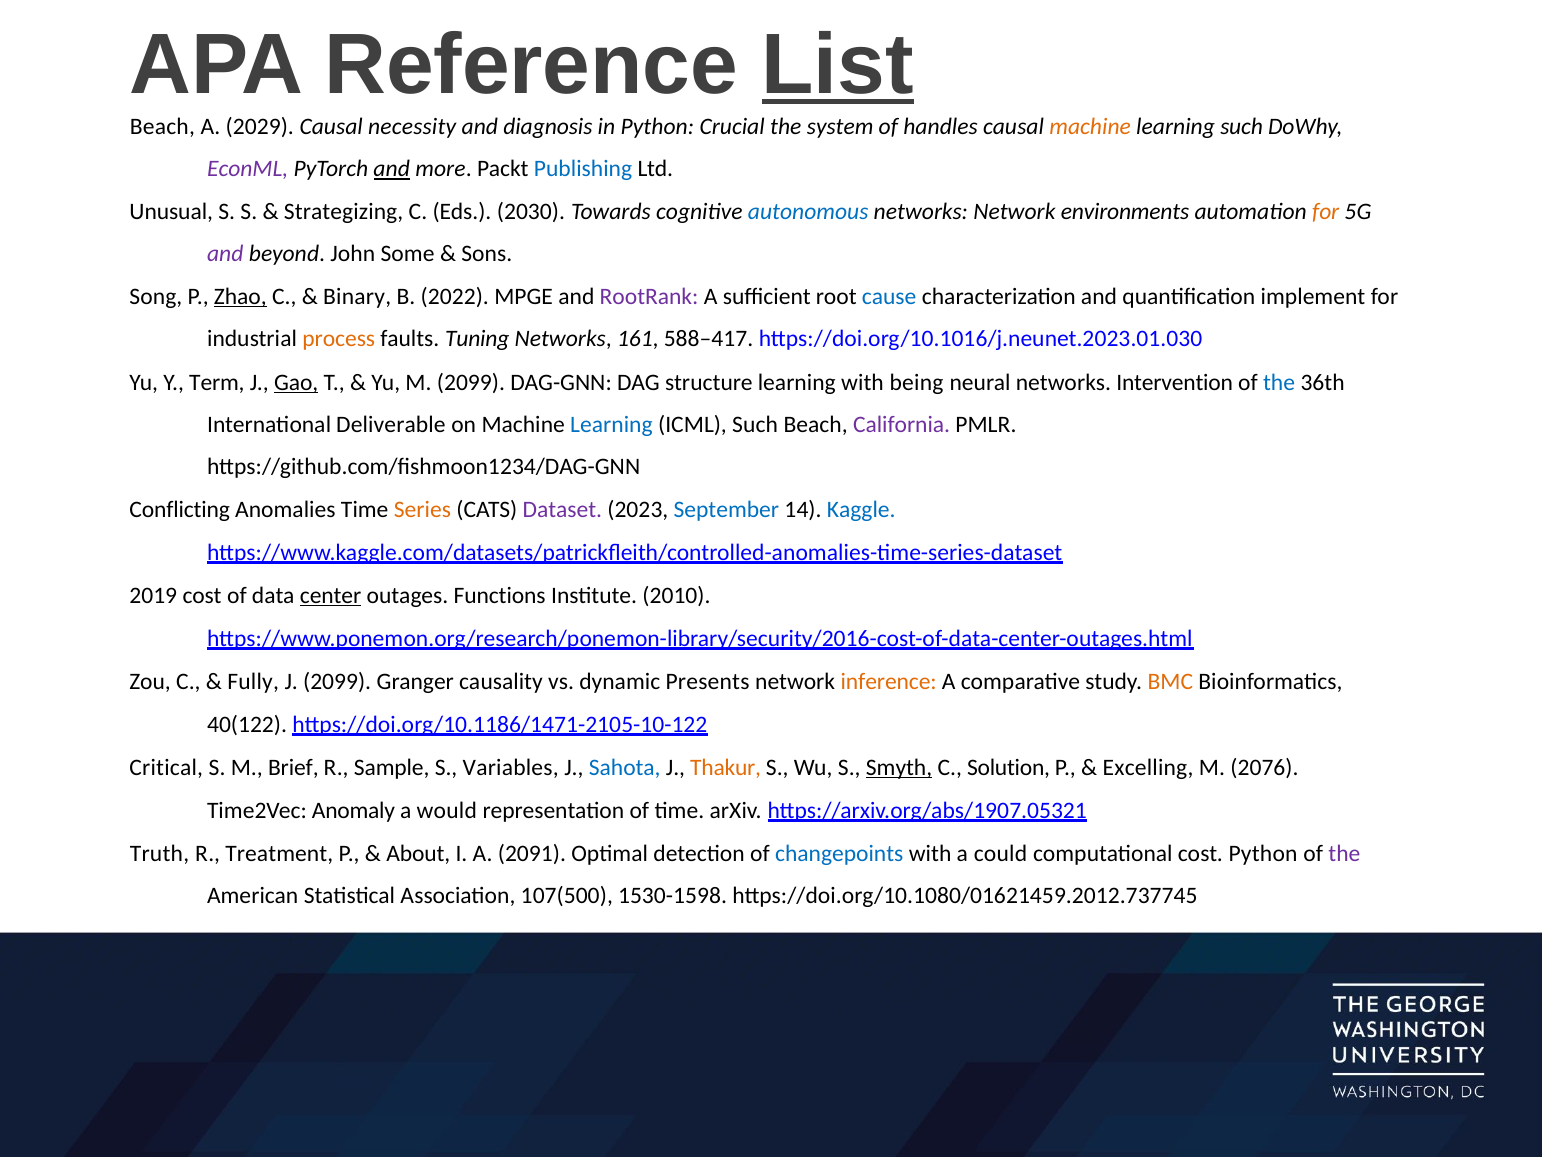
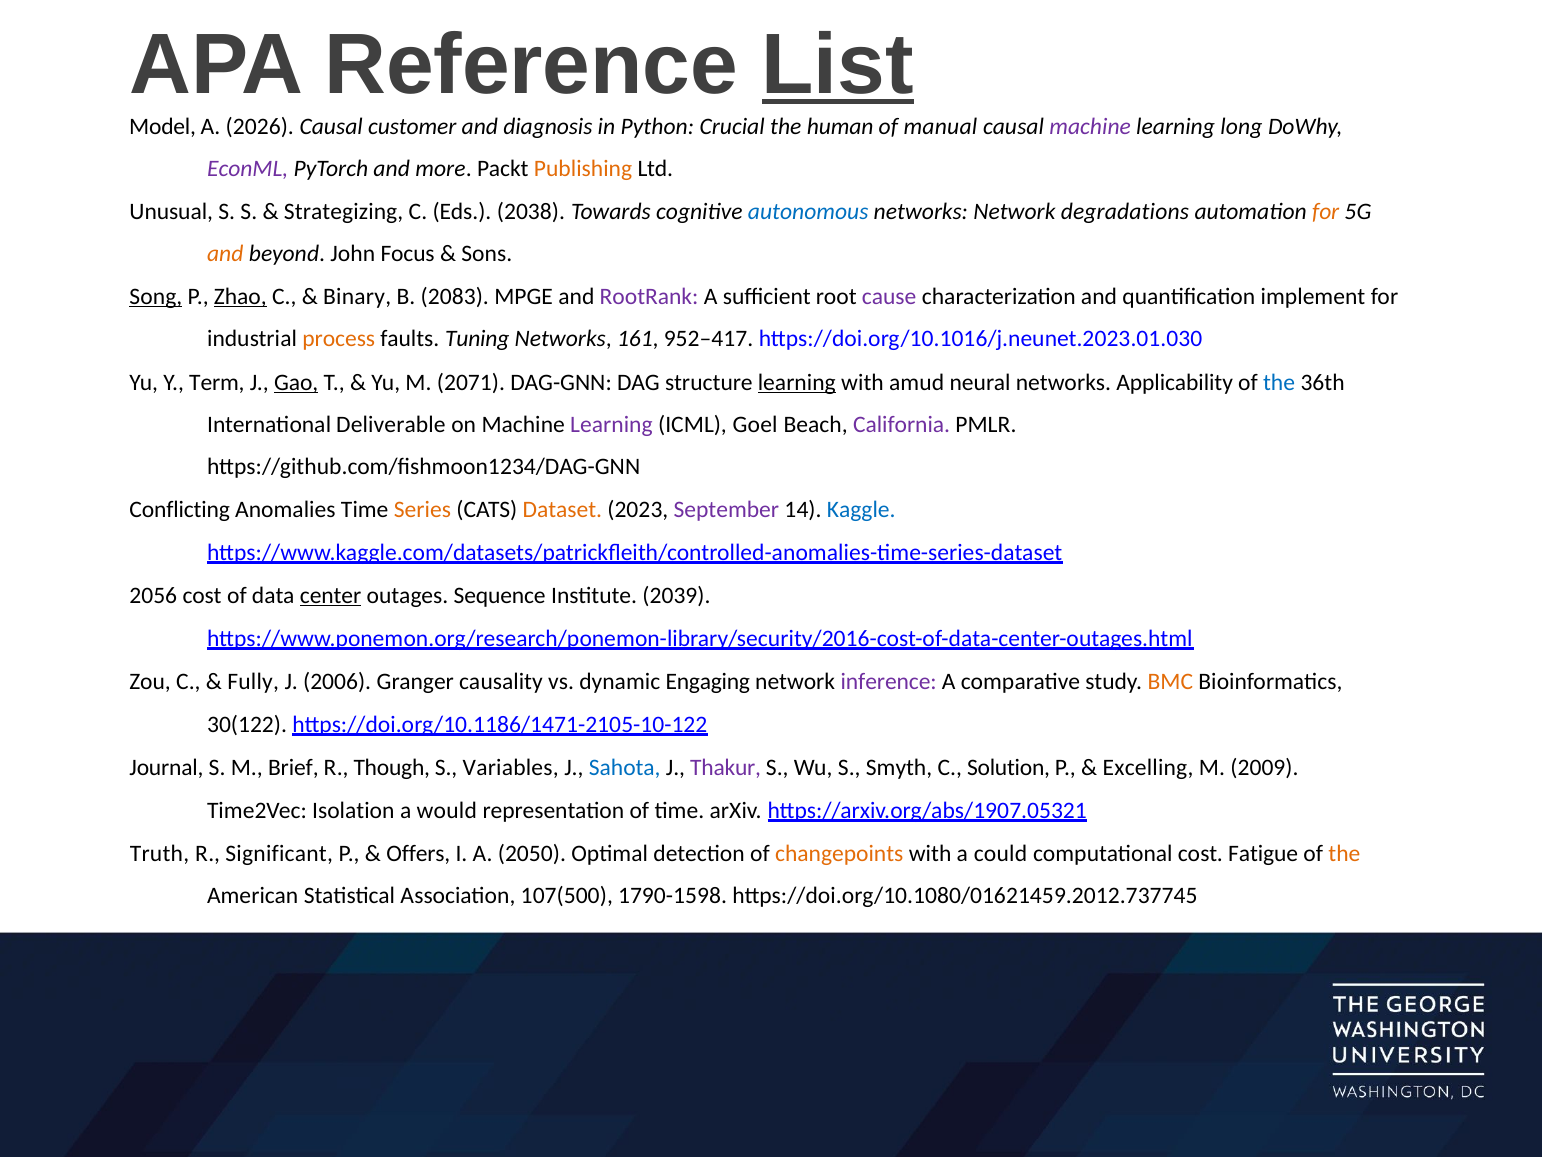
Beach: Beach -> Model (163, 126)
2029: 2029 -> 2026 (260, 126)
necessity: necessity -> customer (412, 126)
system: system -> human (840, 126)
handles: handles -> manual (940, 126)
machine colour: orange -> purple (1090, 126)
learning such: such -> long (1241, 126)
and underline: present -> none (392, 169)
Publishing colour: blue -> orange (583, 169)
2030: 2030 -> 2038 (531, 211)
environments: environments -> degradations (1125, 211)
and colour: purple -> orange (225, 254)
Some: Some -> Focus (408, 254)
Song underline: none -> present (156, 296)
2022: 2022 -> 2083 (455, 296)
cause colour: blue -> purple (889, 296)
588–417: 588–417 -> 952–417 (709, 339)
M 2099: 2099 -> 2071 (471, 382)
learning underline: none -> present (797, 382)
being: being -> amud (917, 382)
Intervention: Intervention -> Applicability (1175, 382)
Learning colour: blue -> purple (611, 425)
ICML Such: Such -> Goel (755, 425)
Dataset colour: purple -> orange (562, 509)
September colour: blue -> purple (726, 509)
2019: 2019 -> 2056 (153, 595)
Functions: Functions -> Sequence (500, 595)
2010: 2010 -> 2039 (677, 595)
J 2099: 2099 -> 2006 (337, 681)
Presents: Presents -> Engaging (708, 681)
inference colour: orange -> purple (889, 681)
40(122: 40(122 -> 30(122 (247, 724)
Critical: Critical -> Journal (166, 767)
Sample: Sample -> Though (392, 767)
Thakur colour: orange -> purple (726, 767)
Smyth underline: present -> none (899, 767)
2076: 2076 -> 2009 (1265, 767)
Anomaly: Anomaly -> Isolation (353, 810)
Treatment: Treatment -> Significant (279, 853)
About: About -> Offers (418, 853)
2091: 2091 -> 2050 (532, 853)
changepoints colour: blue -> orange (839, 853)
cost Python: Python -> Fatigue (1263, 853)
the colour: purple -> orange (1344, 853)
1530-1598: 1530-1598 -> 1790-1598 (673, 896)
